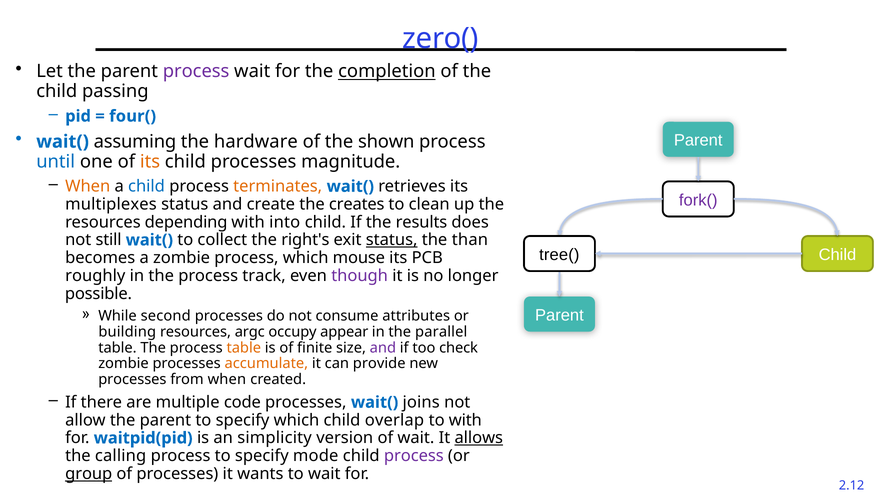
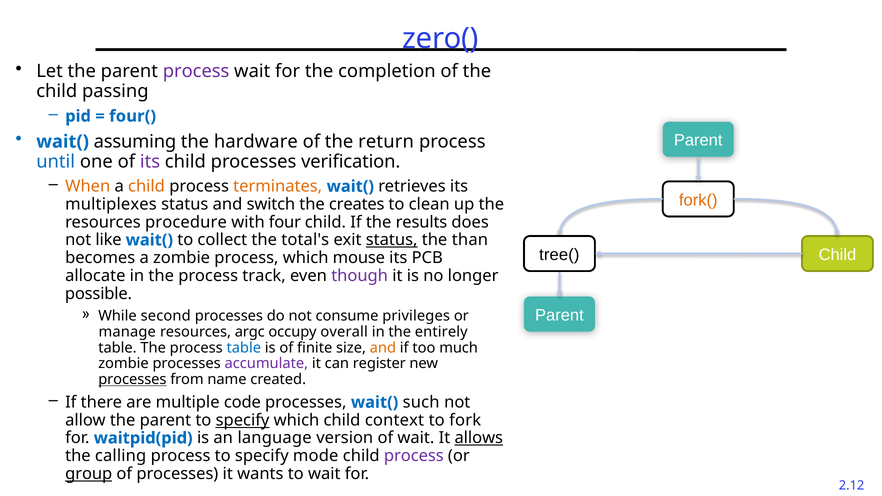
completion underline: present -> none (387, 71)
shown: shown -> return (386, 142)
its colour: orange -> purple (150, 162)
magnitude: magnitude -> verification (351, 162)
child colour: blue -> orange (146, 186)
fork( colour: purple -> orange (698, 200)
create: create -> switch (271, 204)
depending: depending -> procedure (186, 222)
into: into -> four (285, 222)
still: still -> like (109, 240)
right's: right's -> total's (305, 240)
roughly: roughly -> allocate (95, 276)
attributes: attributes -> privileges (416, 316)
building: building -> manage (127, 332)
appear: appear -> overall (344, 332)
parallel: parallel -> entirely (441, 332)
table colour: orange -> blue (244, 348)
and colour: purple -> orange (383, 348)
check: check -> much (459, 348)
accumulate colour: orange -> purple (266, 364)
provide: provide -> register (379, 364)
processes underline: none -> present (132, 379)
from when: when -> name (227, 379)
joins: joins -> such (421, 402)
specify underline: none -> present (243, 420)
overlap: overlap -> context (394, 420)
to with: with -> fork (465, 420)
simplicity: simplicity -> language (275, 438)
